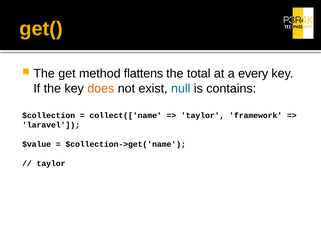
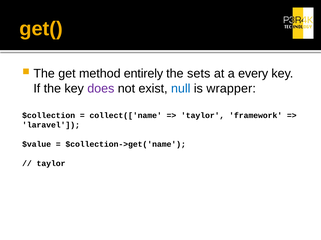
flattens: flattens -> entirely (143, 74)
total: total -> sets (199, 74)
does colour: orange -> purple (101, 89)
contains: contains -> wrapper (231, 89)
